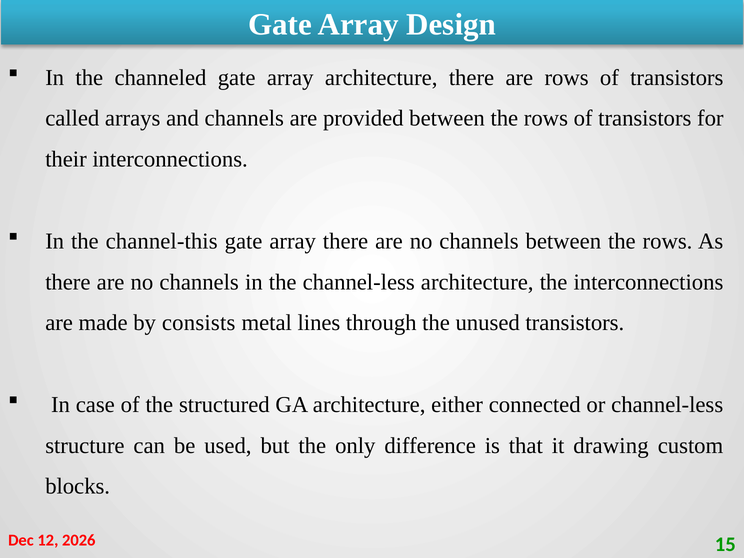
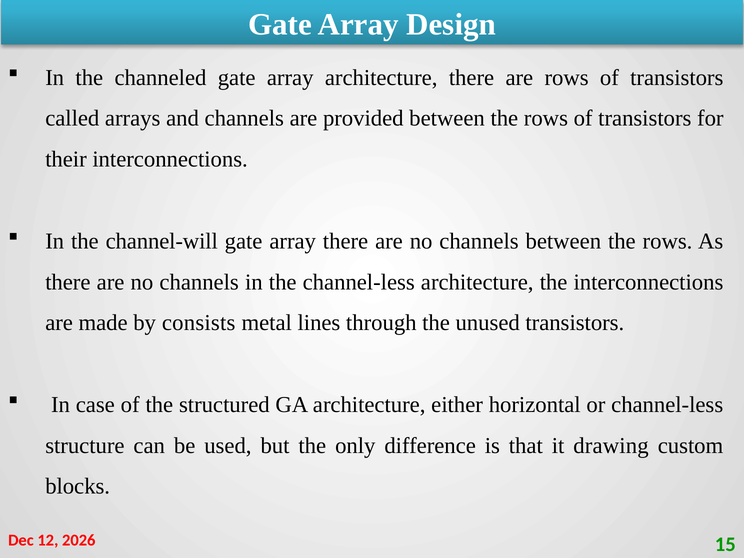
channel-this: channel-this -> channel-will (162, 241)
connected: connected -> horizontal (535, 405)
